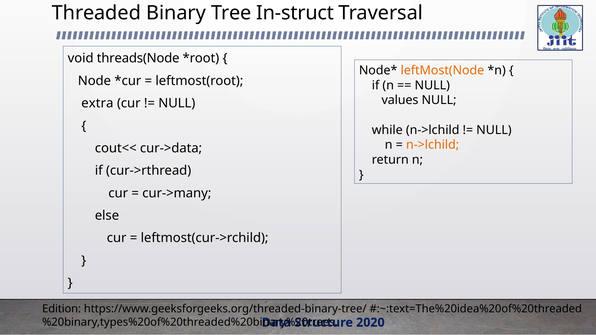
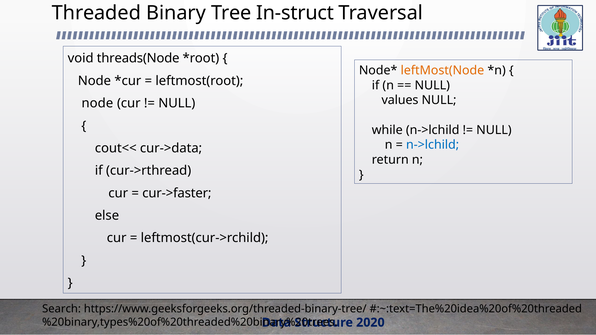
extra: extra -> node (97, 103)
n->lchild colour: orange -> blue (433, 145)
cur->many: cur->many -> cur->faster (177, 193)
Edition: Edition -> Search (62, 309)
